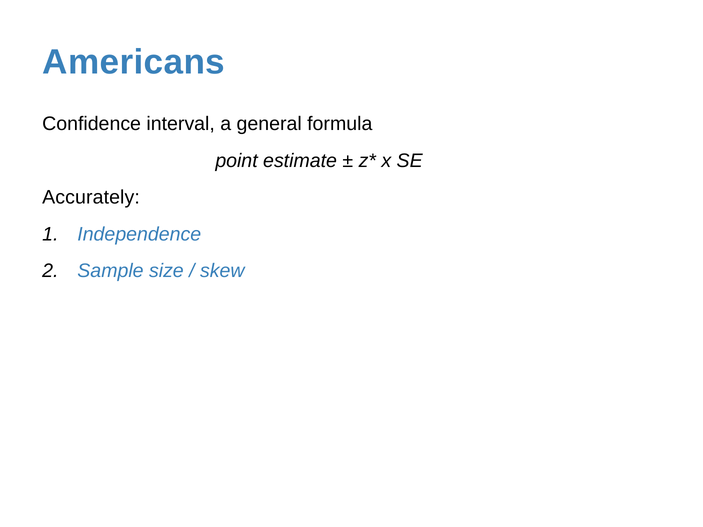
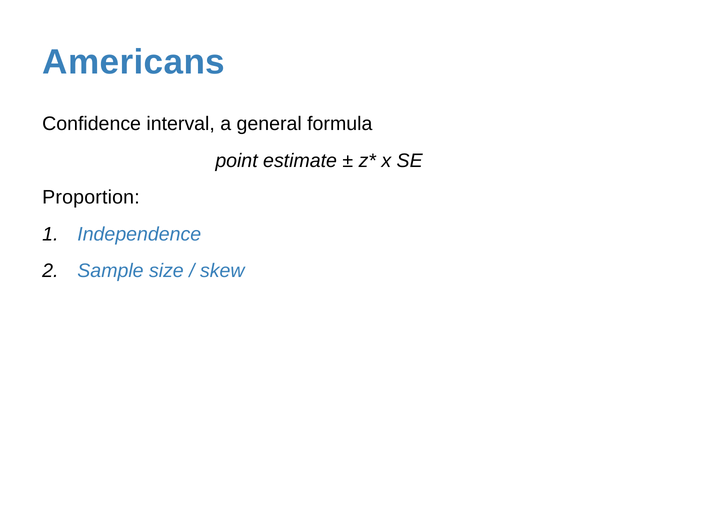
Accurately: Accurately -> Proportion (91, 197)
